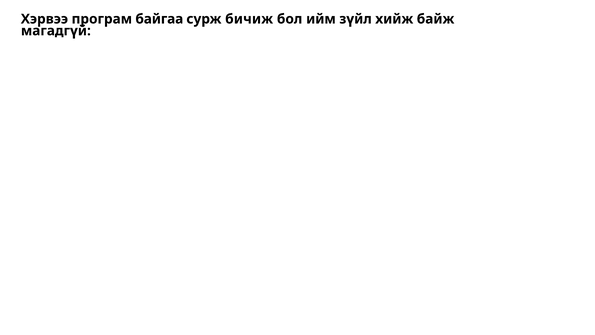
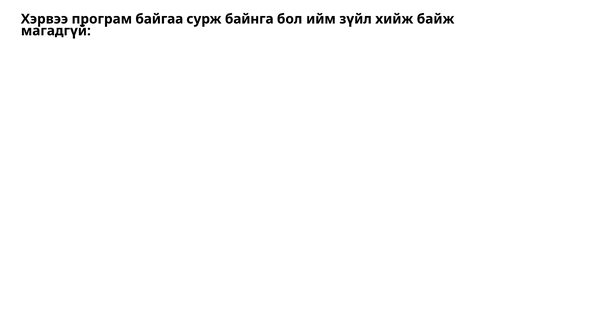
бичиж: бичиж -> байнга (249, 19)
